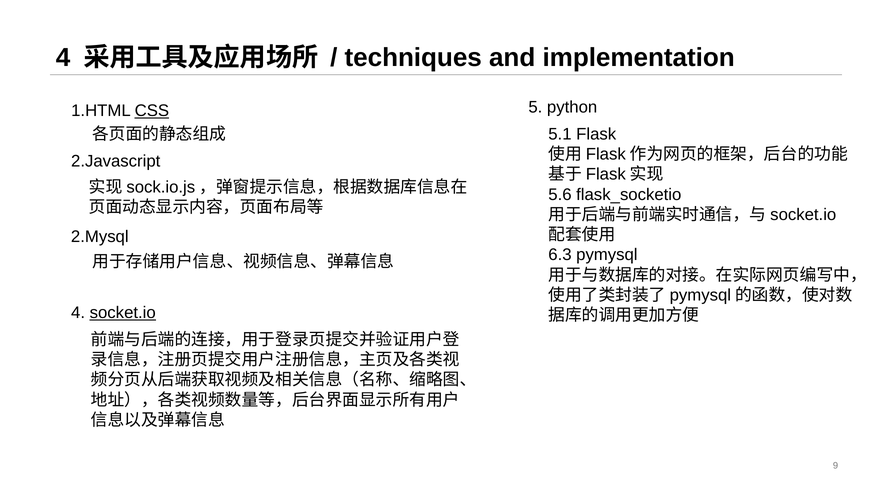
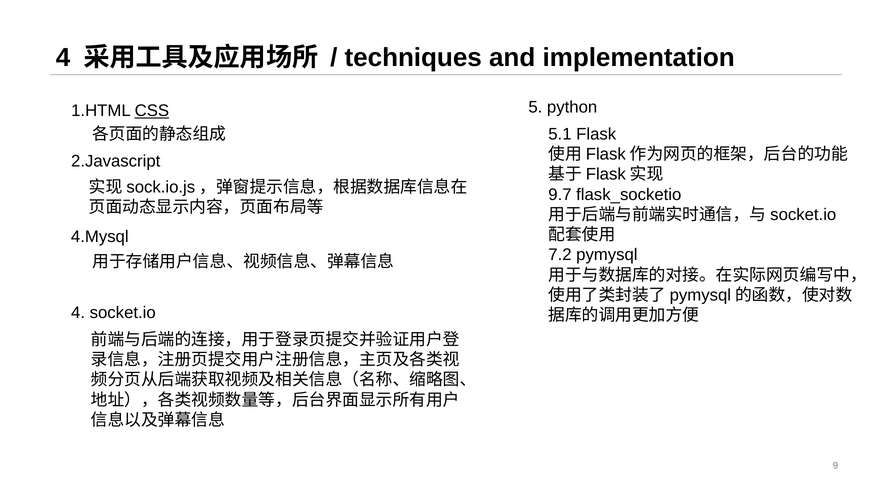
5.6: 5.6 -> 9.7 (560, 195)
2.Mysql: 2.Mysql -> 4.Mysql (100, 237)
6.3: 6.3 -> 7.2 (560, 255)
socket.io underline: present -> none (123, 313)
